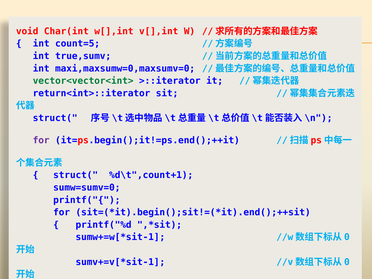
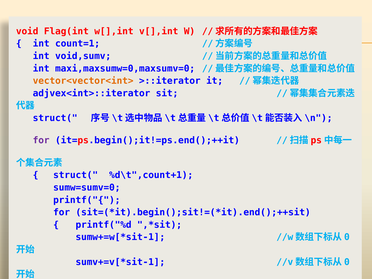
Char(int: Char(int -> Flag(int (66, 31)
count=5: count=5 -> count=1 (78, 44)
true,sumv: true,sumv -> void,sumv (83, 56)
vector<vector<int> colour: green -> orange (83, 81)
return<int>::iterator: return<int>::iterator -> adjvex<int>::iterator (92, 93)
